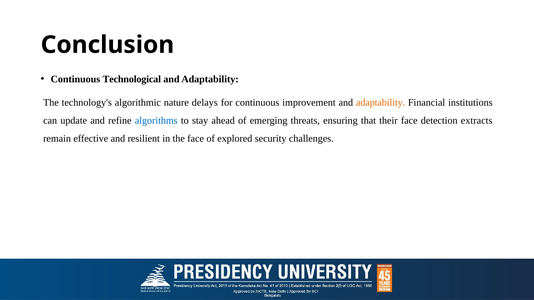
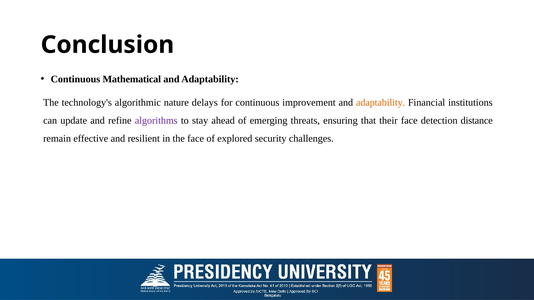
Technological: Technological -> Mathematical (132, 79)
algorithms colour: blue -> purple (156, 121)
extracts: extracts -> distance (477, 121)
